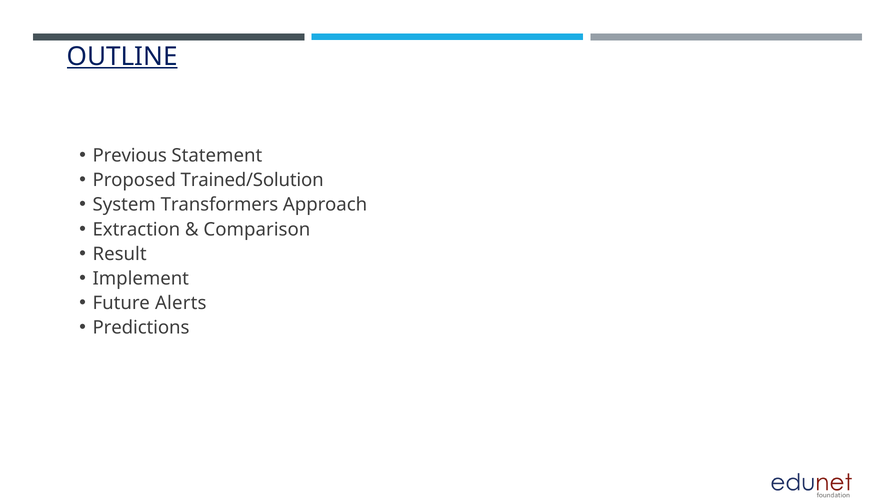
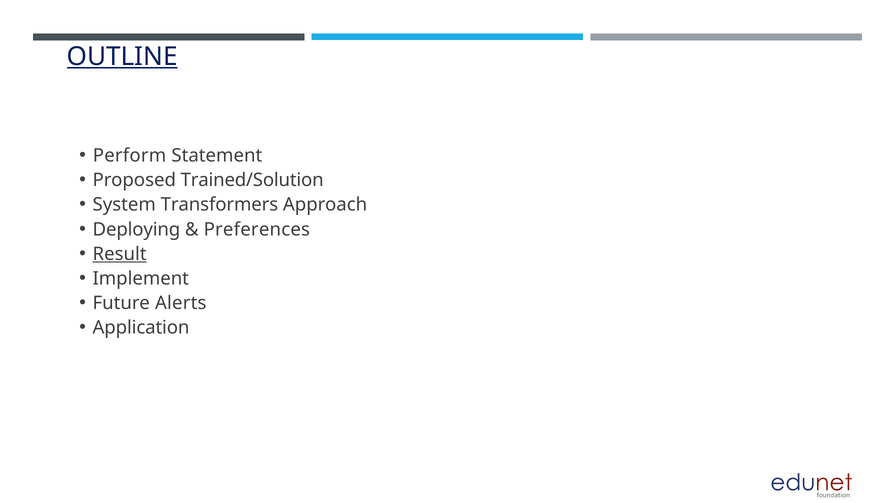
Previous: Previous -> Perform (130, 156)
Extraction: Extraction -> Deploying (136, 230)
Comparison: Comparison -> Preferences (257, 230)
Result underline: none -> present (120, 254)
Predictions: Predictions -> Application (141, 328)
